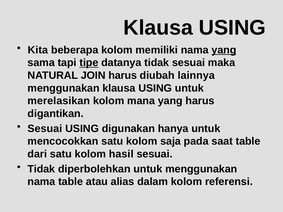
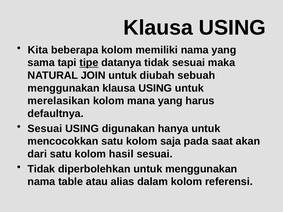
yang underline: present -> none (224, 50)
JOIN harus: harus -> untuk (123, 76)
lainnya: lainnya -> sebuah (196, 76)
digantikan: digantikan -> defaultnya (56, 114)
saat table: table -> akan (248, 141)
